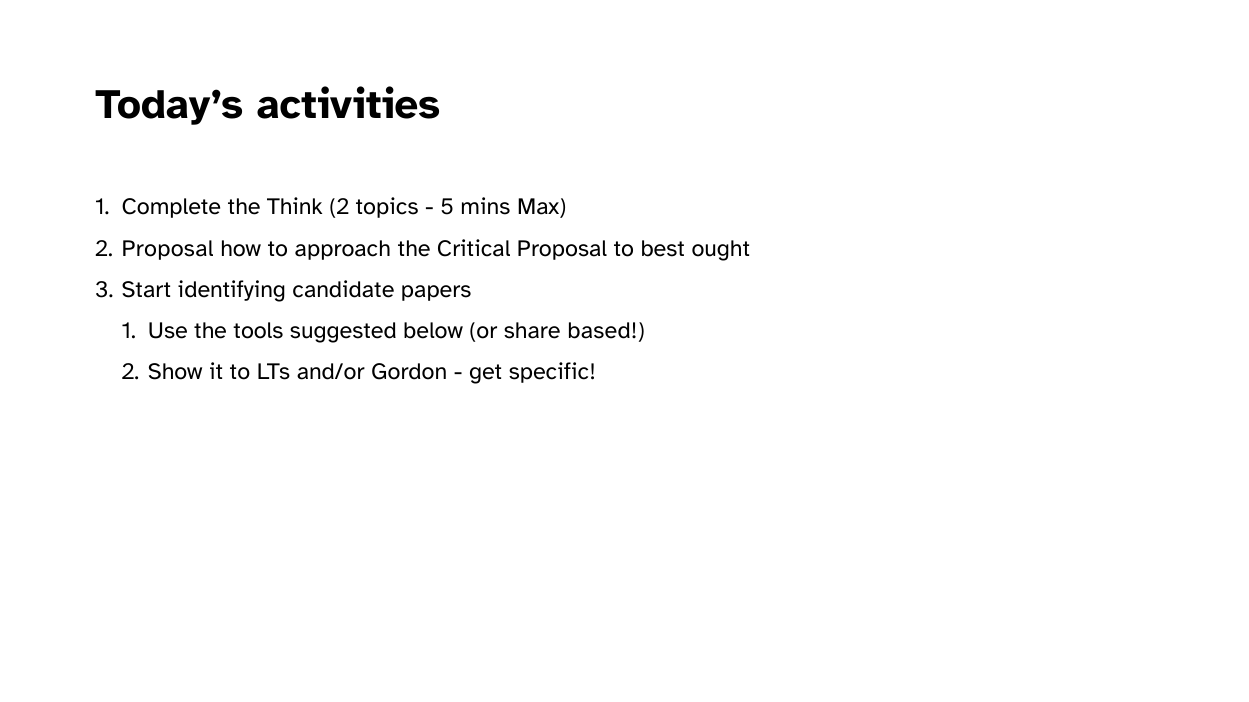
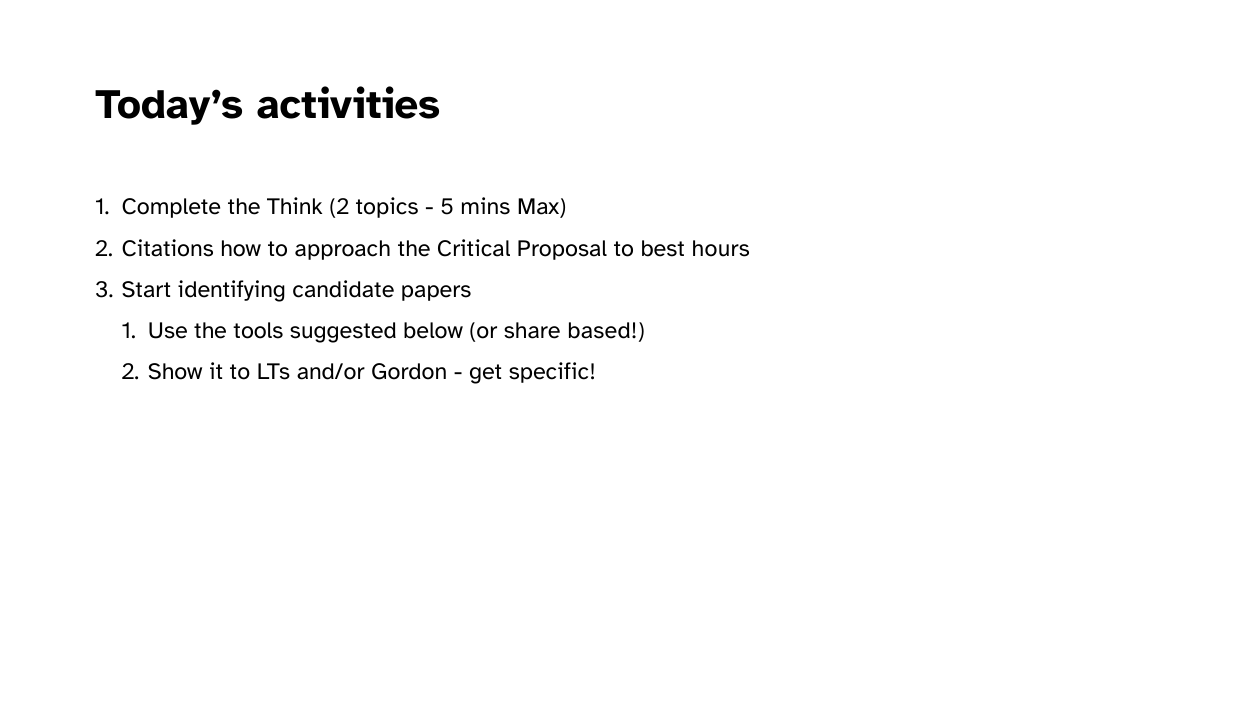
2 Proposal: Proposal -> Citations (168, 249)
ought: ought -> hours (721, 249)
